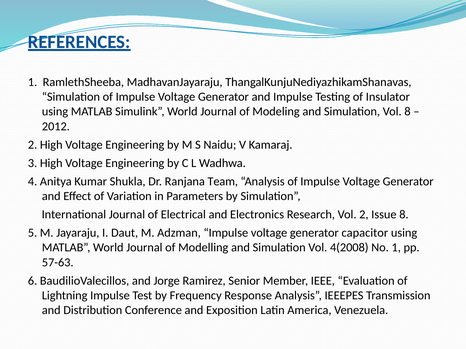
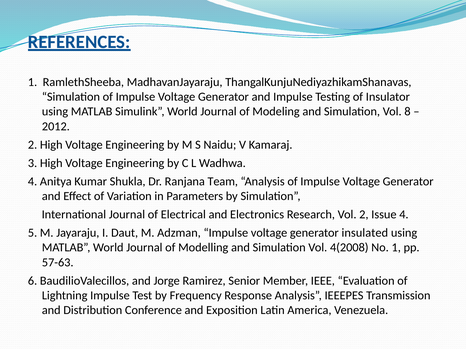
Issue 8: 8 -> 4 (404, 215)
capacitor: capacitor -> insulated (365, 233)
